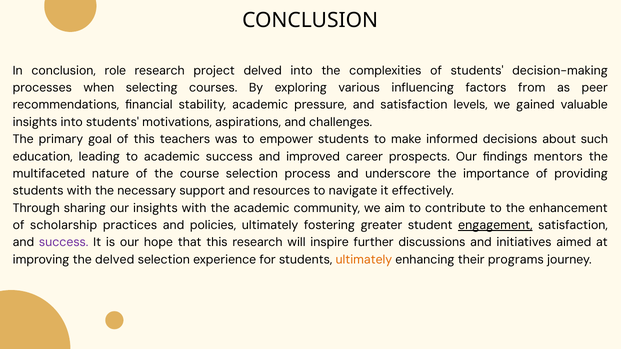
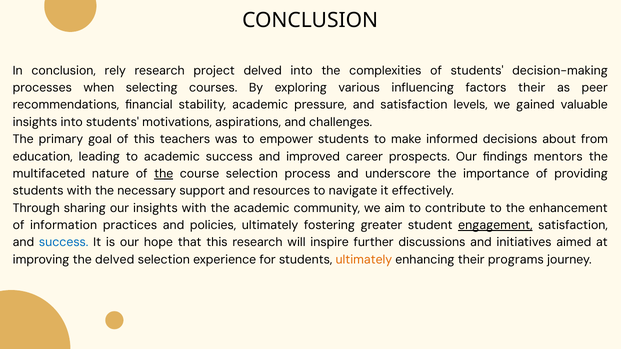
role: role -> rely (115, 71)
factors from: from -> their (532, 88)
such: such -> from (594, 139)
the underline: none -> present (164, 174)
scholarship: scholarship -> information (64, 225)
success colour: purple -> blue (64, 243)
